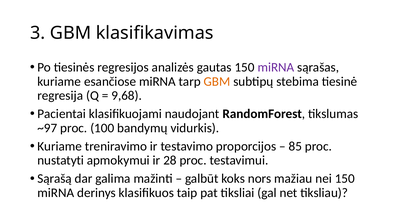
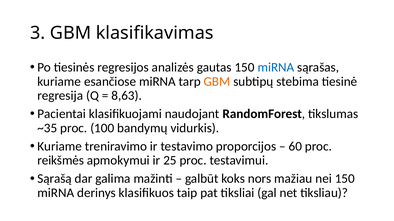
miRNA colour: purple -> blue (276, 67)
9,68: 9,68 -> 8,63 (127, 96)
~97: ~97 -> ~35 (47, 128)
85: 85 -> 60 (295, 147)
nustatyti: nustatyti -> reikšmės (61, 161)
28: 28 -> 25 (170, 161)
